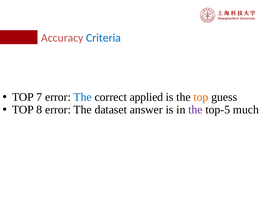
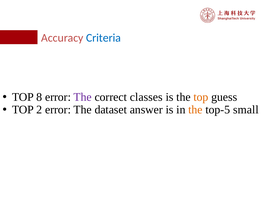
7: 7 -> 8 (39, 97)
The colour: blue -> purple (83, 97)
applied: applied -> classes (146, 97)
8: 8 -> 2 (39, 109)
the colour: purple -> orange (195, 109)
much: much -> small (246, 109)
